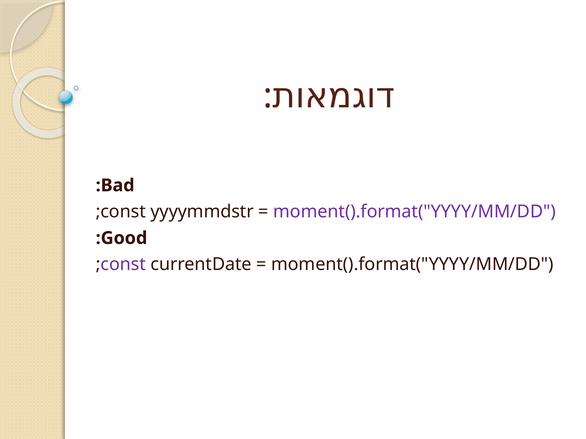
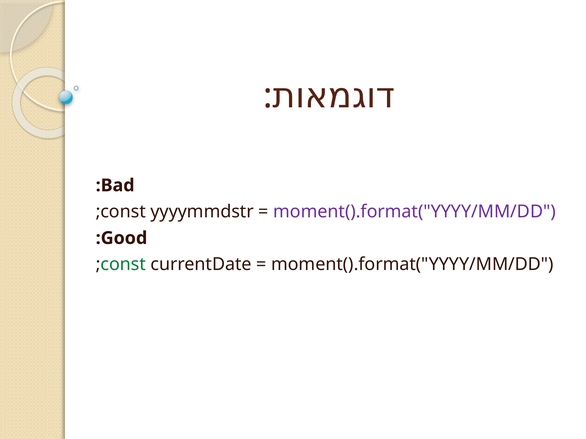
const colour: purple -> green (123, 265)
